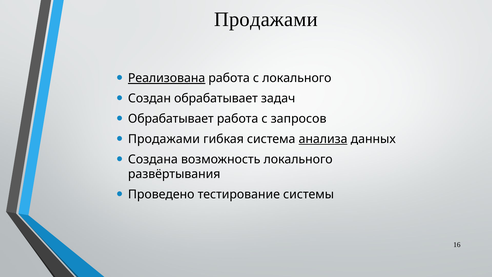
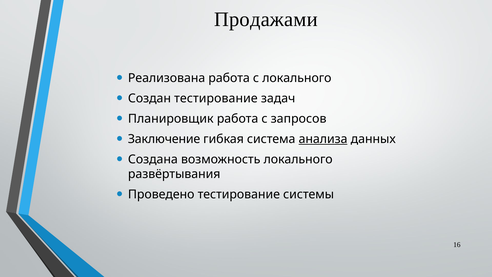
Реализована underline: present -> none (167, 78)
Создан обрабатывает: обрабатывает -> тестирование (216, 98)
Обрабатывает: Обрабатывает -> Планировщик (171, 119)
Продажами: Продажами -> Заключение (164, 139)
